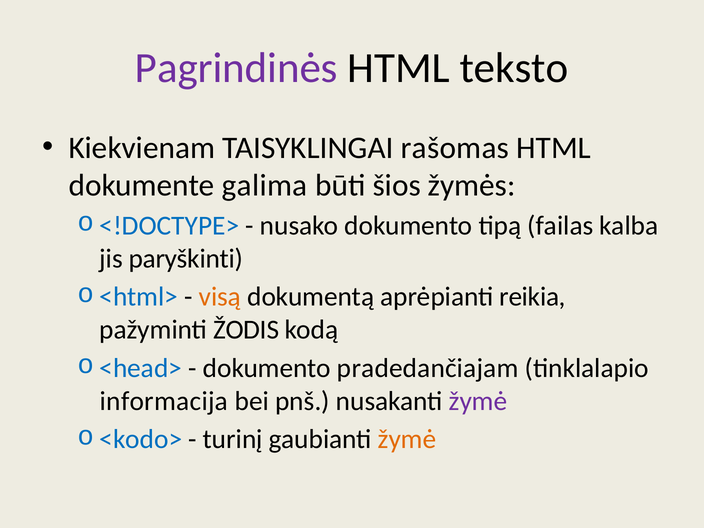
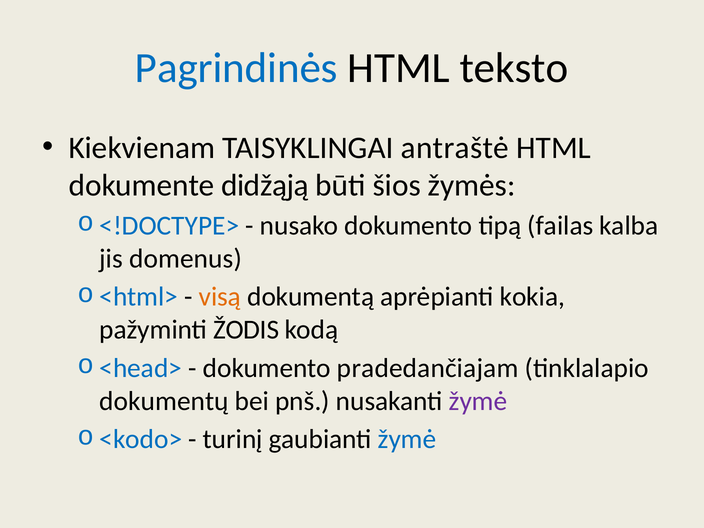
Pagrindinės colour: purple -> blue (236, 68)
rašomas: rašomas -> antraštė (455, 148)
galima: galima -> didžąją (265, 185)
paryškinti: paryškinti -> domenus (186, 259)
reikia: reikia -> kokia (532, 297)
informacija: informacija -> dokumentų (164, 401)
žymė colour: orange -> blue (407, 439)
